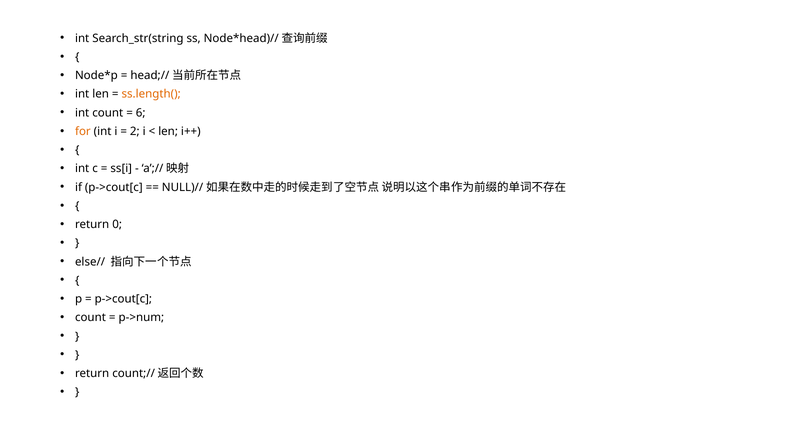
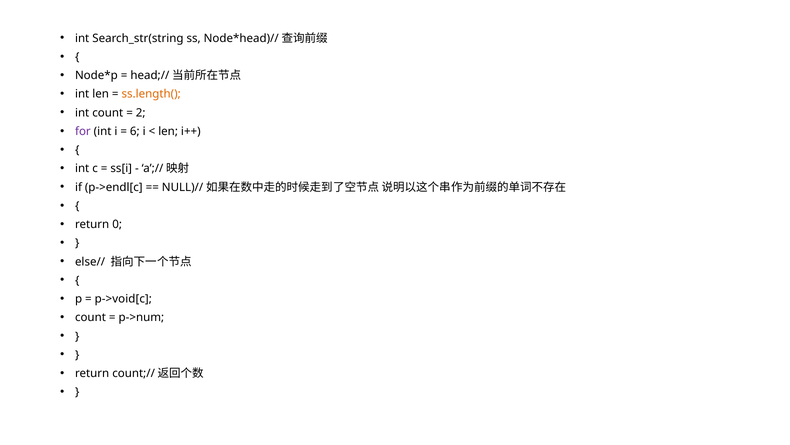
6: 6 -> 2 (141, 113)
for colour: orange -> purple (83, 131)
2: 2 -> 6 (135, 131)
if p->cout[c: p->cout[c -> p->endl[c (114, 187)
p->cout[c: p->cout[c -> p->void[c (123, 299)
